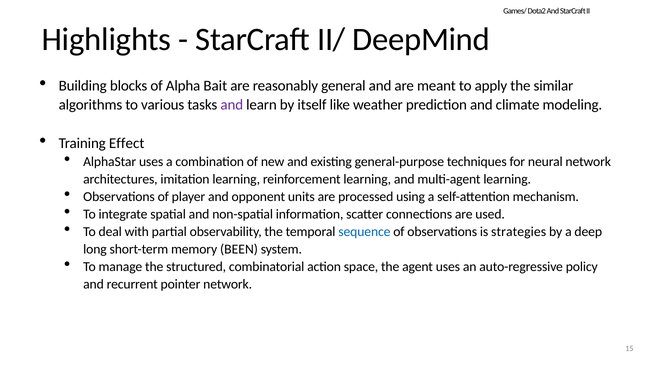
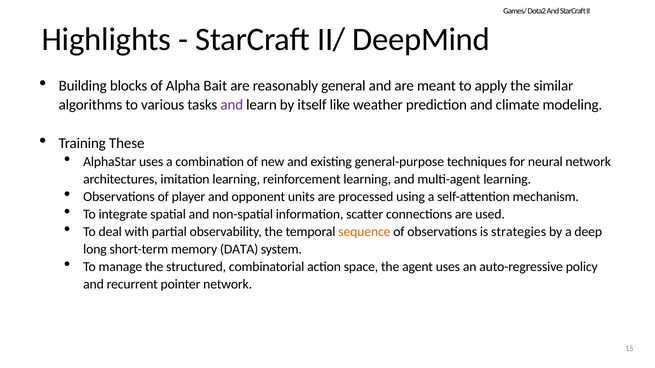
Effect: Effect -> These (127, 143)
sequence colour: blue -> orange (364, 232)
BEEN: BEEN -> DATA (239, 249)
